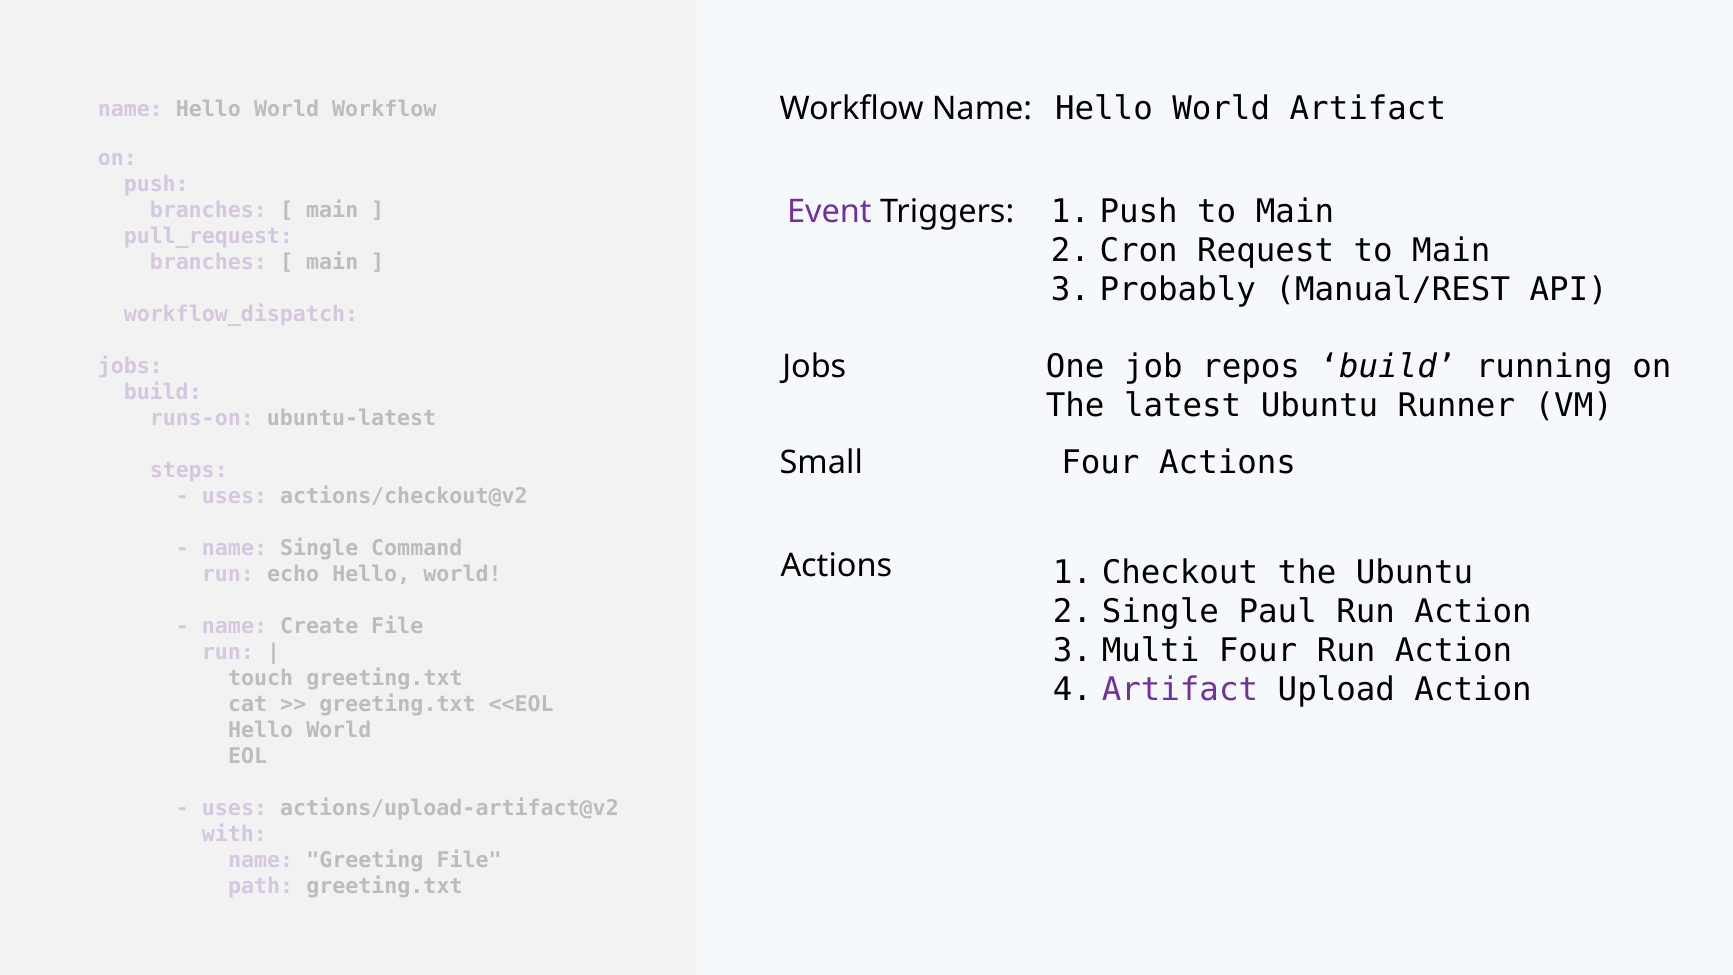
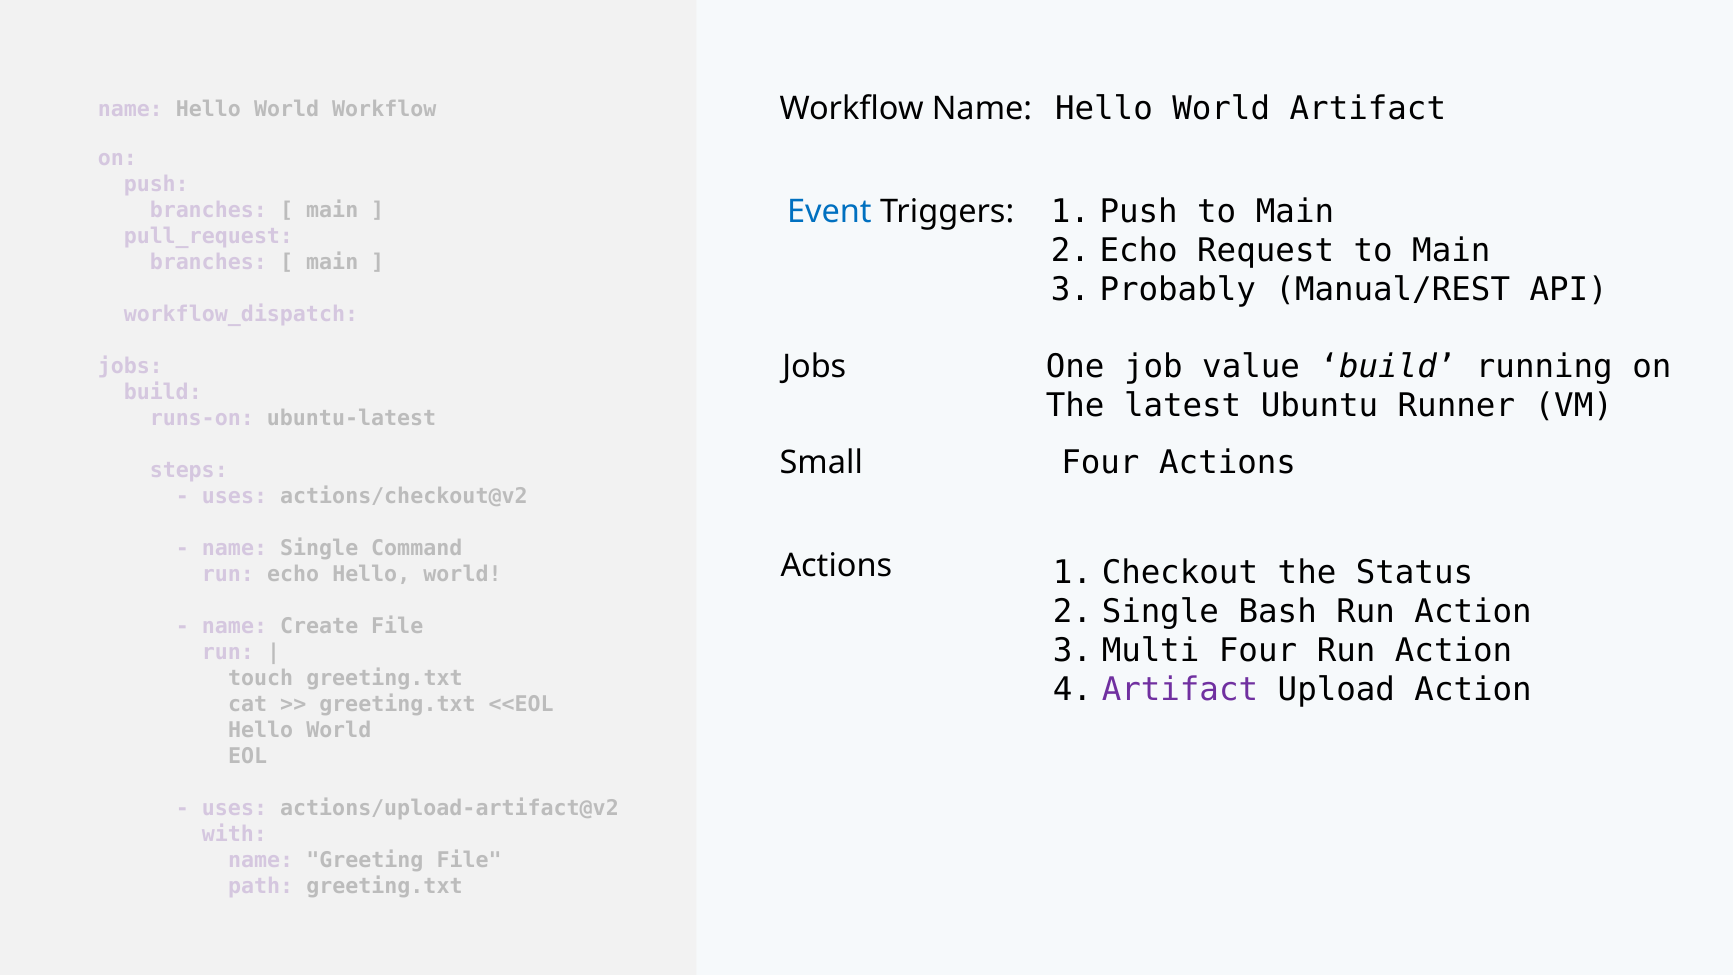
Event colour: purple -> blue (829, 212)
Cron: Cron -> Echo (1139, 251)
repos: repos -> value (1251, 367)
the Ubuntu: Ubuntu -> Status (1414, 572)
Paul: Paul -> Bash (1278, 611)
